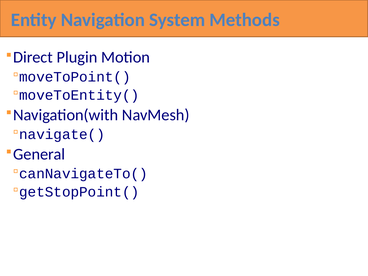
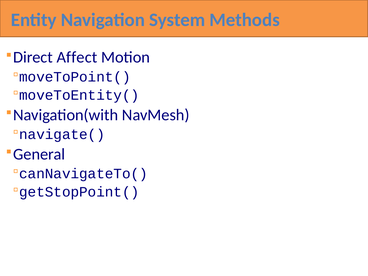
Plugin: Plugin -> Affect (77, 57)
